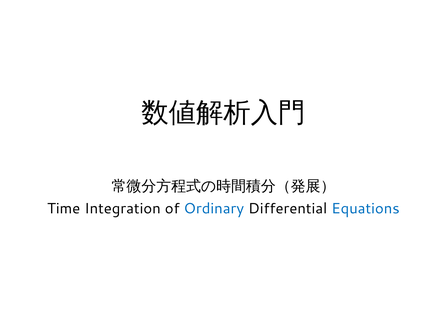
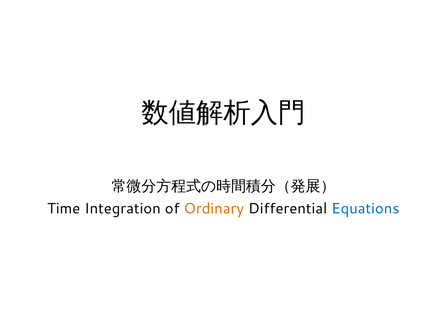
Ordinary colour: blue -> orange (214, 209)
